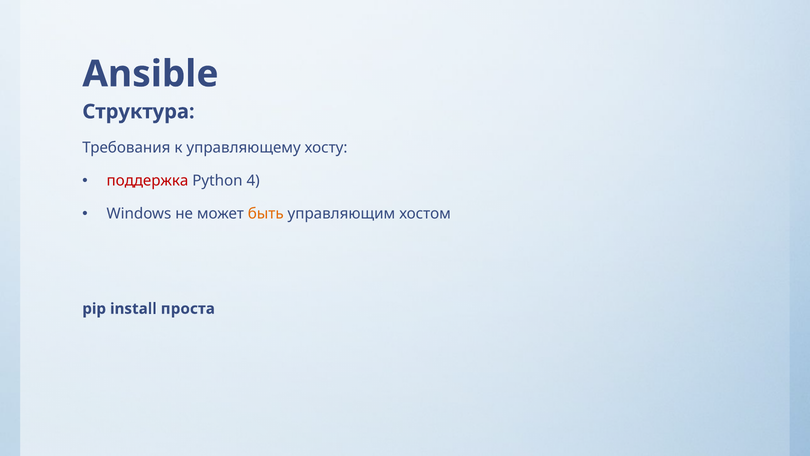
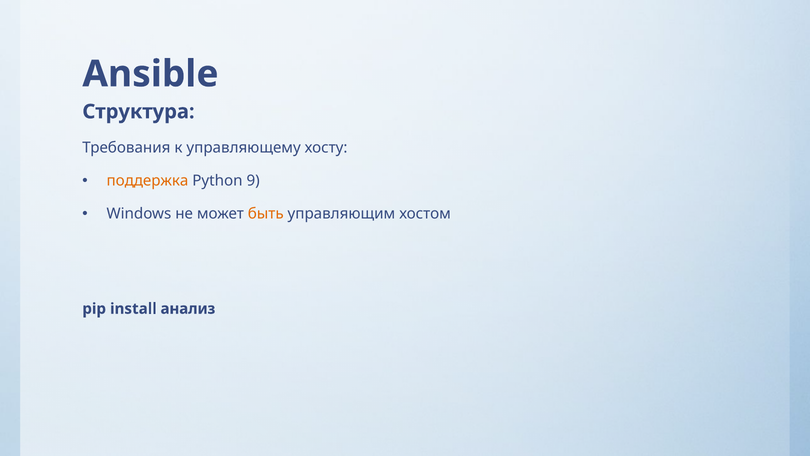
поддержка colour: red -> orange (147, 181)
4: 4 -> 9 (253, 181)
проста: проста -> анализ (188, 309)
